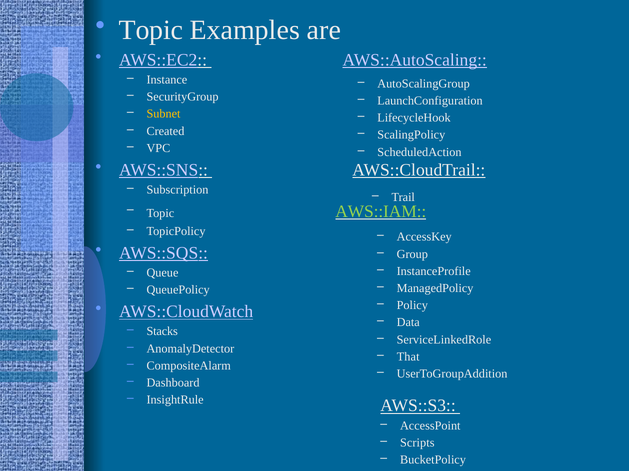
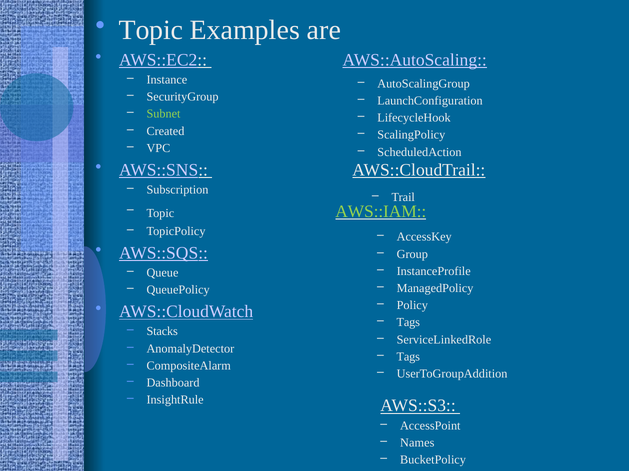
Subnet colour: yellow -> light green (164, 114)
Data: Data -> Tags (408, 323)
That: That -> Tags (408, 357)
Scripts: Scripts -> Names (417, 443)
